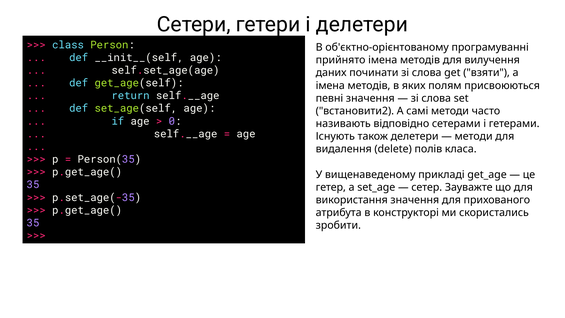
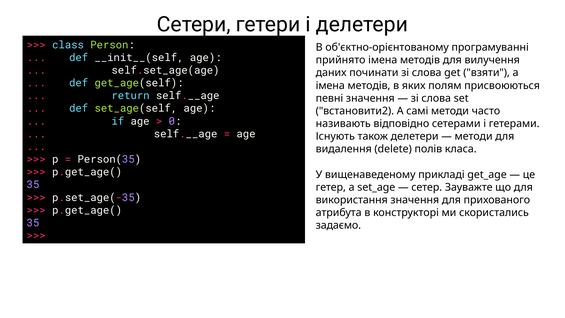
зробити: зробити -> задаємо (338, 225)
